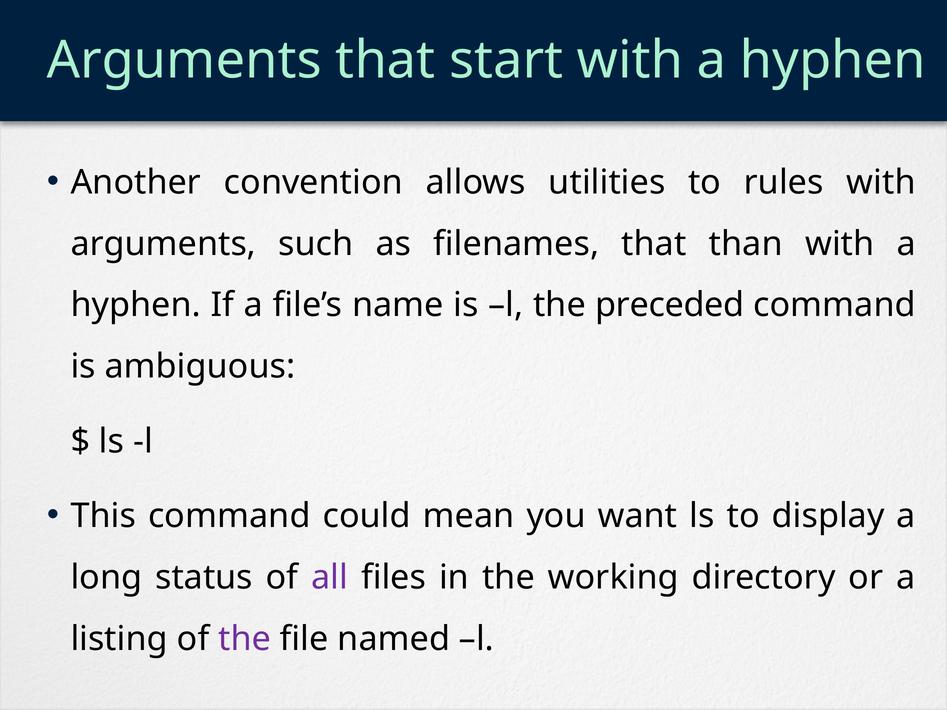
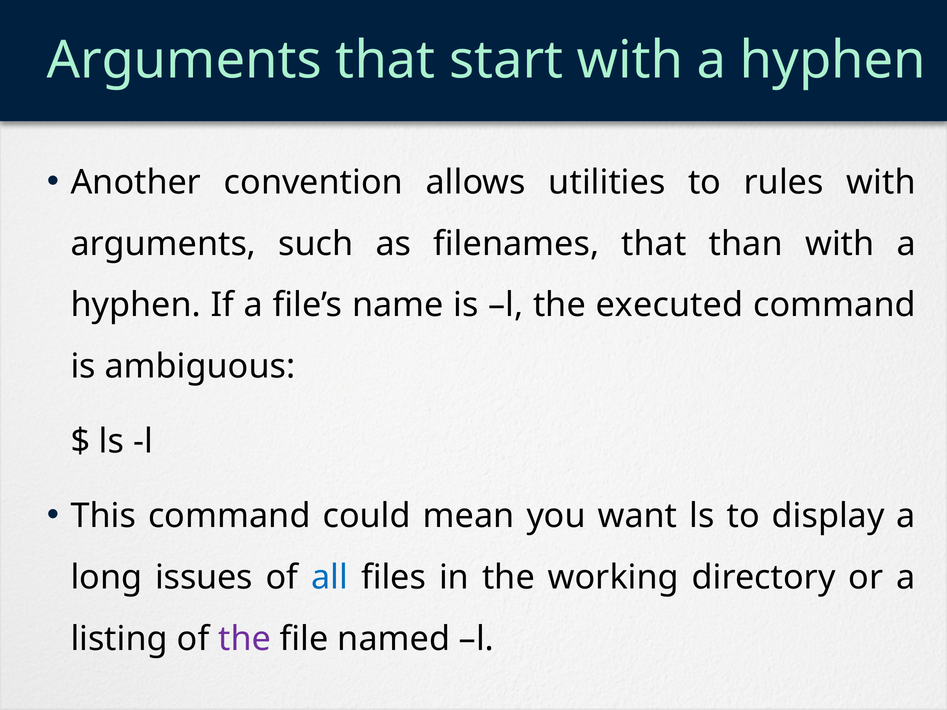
preceded: preceded -> executed (669, 305)
status: status -> issues (204, 578)
all colour: purple -> blue (330, 578)
